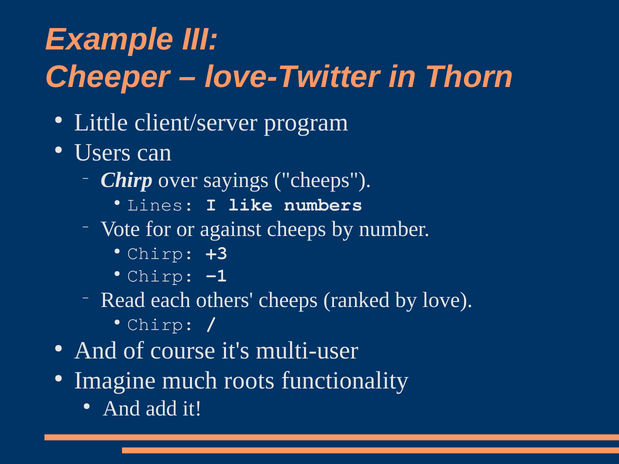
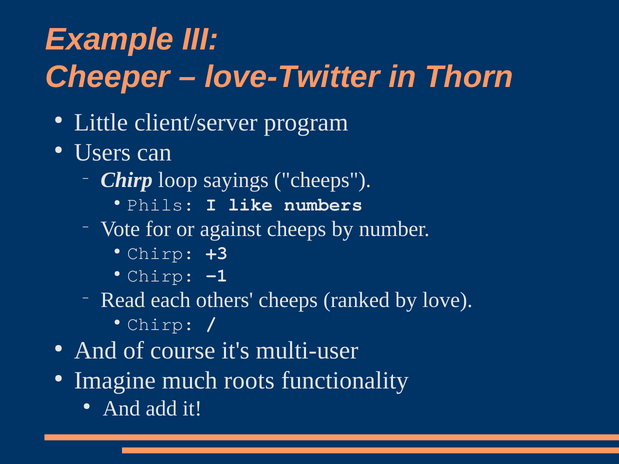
over: over -> loop (178, 180)
Lines: Lines -> Phils (161, 204)
